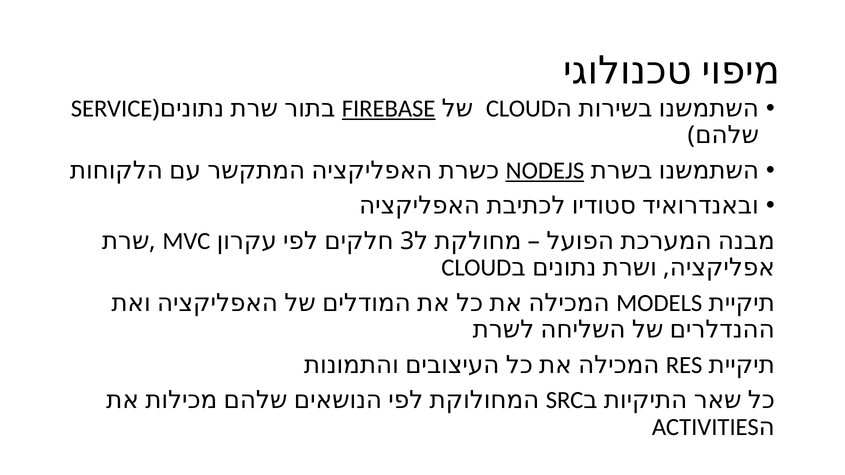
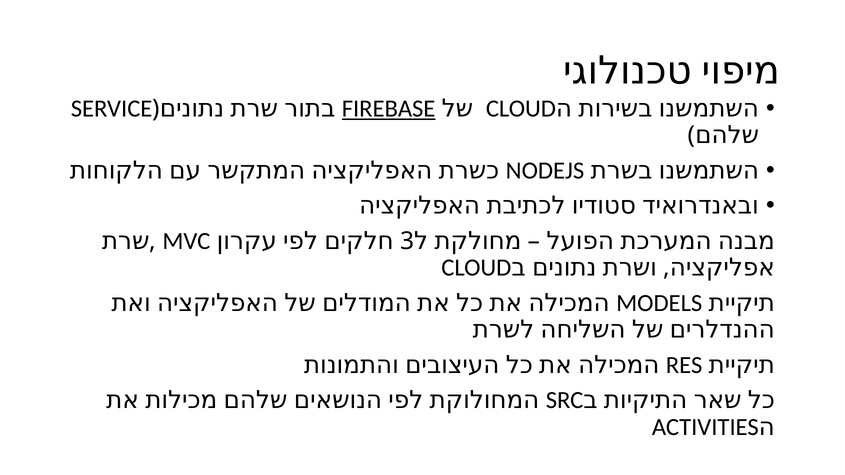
NODEJS underline: present -> none (545, 171)
